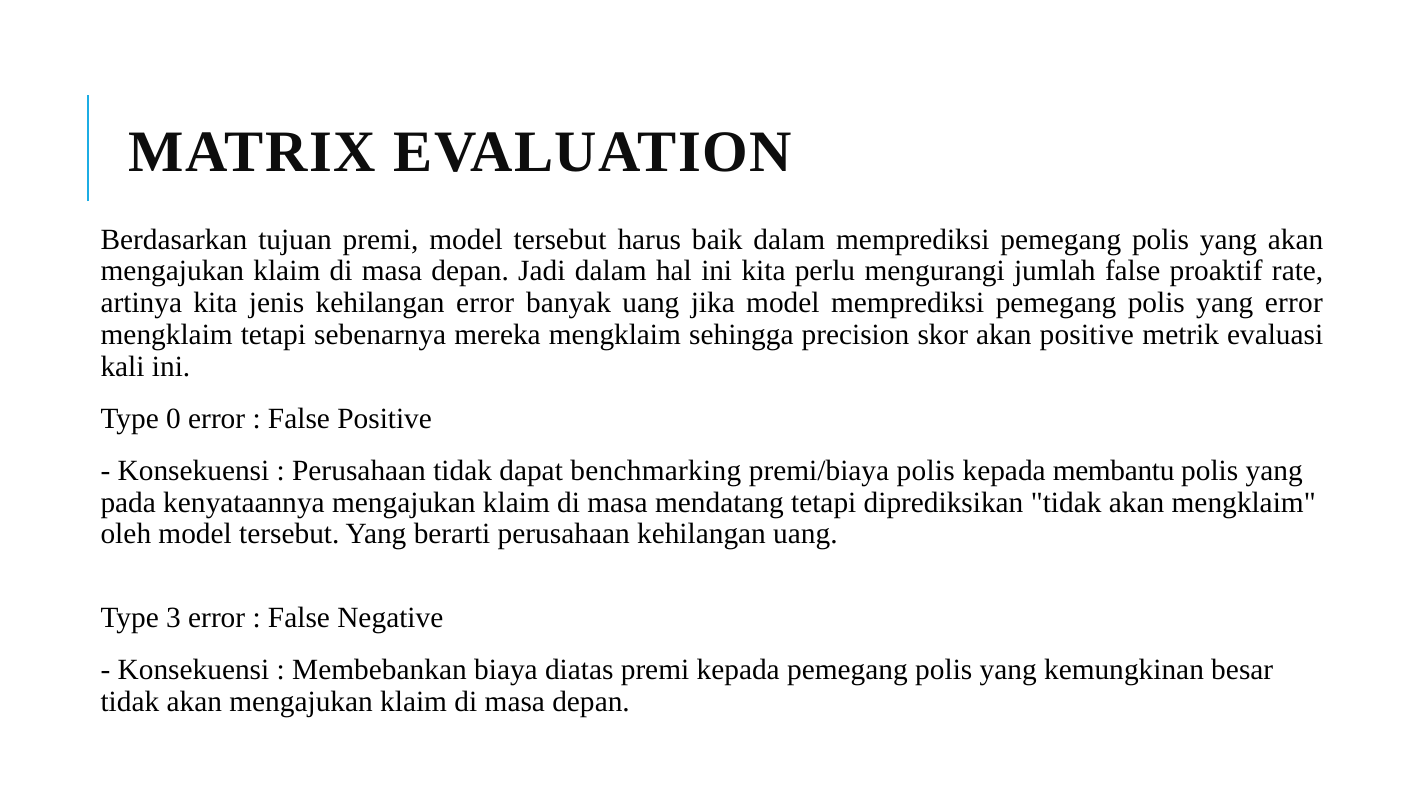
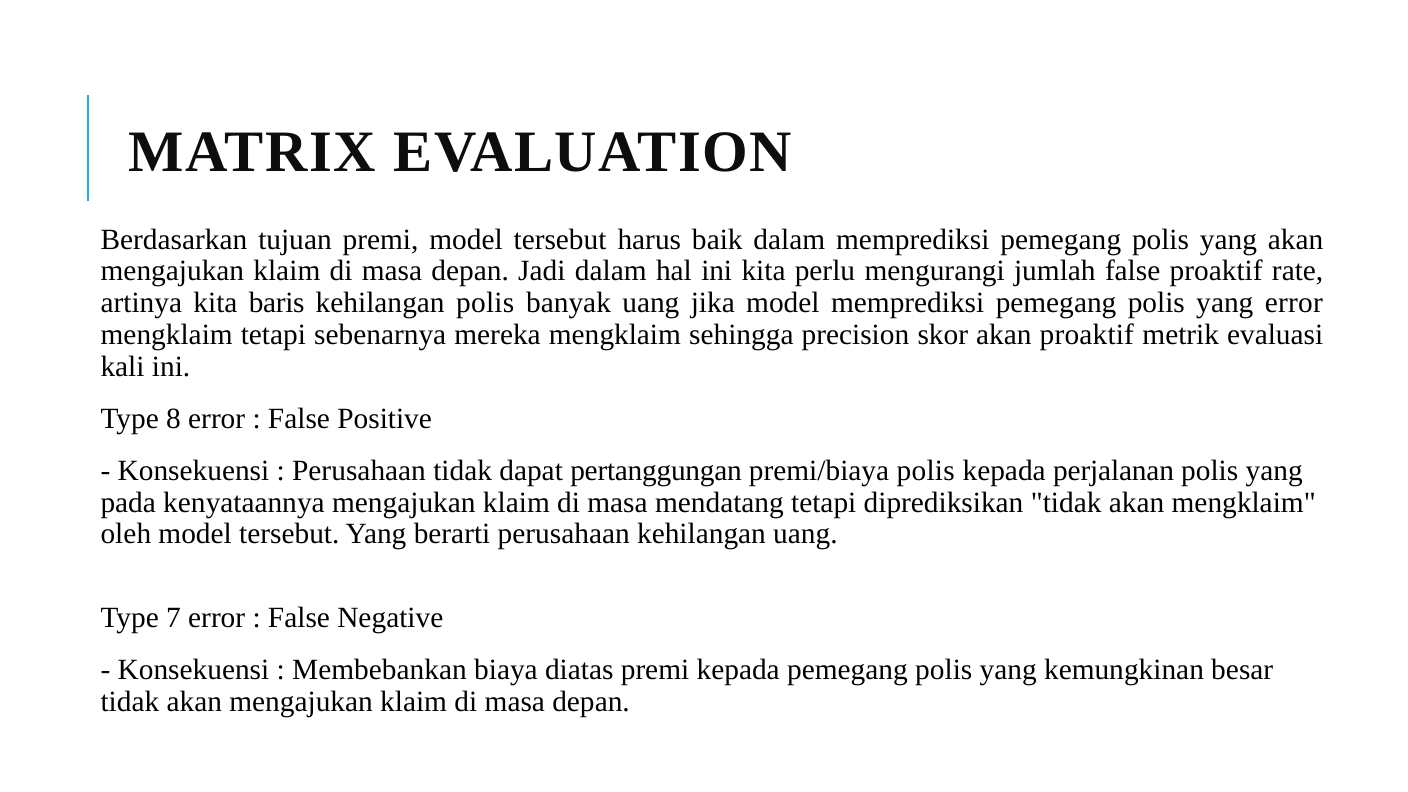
jenis: jenis -> baris (277, 303)
kehilangan error: error -> polis (485, 303)
akan positive: positive -> proaktif (1087, 335)
0: 0 -> 8 (174, 419)
benchmarking: benchmarking -> pertanggungan (656, 471)
membantu: membantu -> perjalanan (1114, 471)
3: 3 -> 7 (174, 618)
